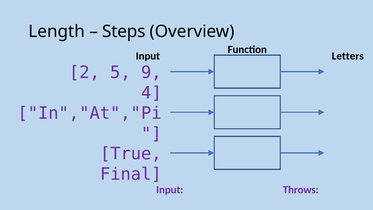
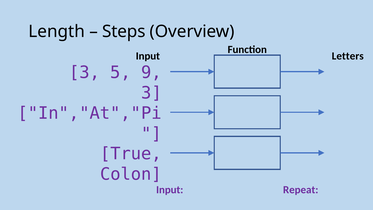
2: 2 -> 3 (85, 73)
4: 4 -> 3 (152, 93)
Final: Final -> Colon (131, 174)
Throws: Throws -> Repeat (301, 190)
